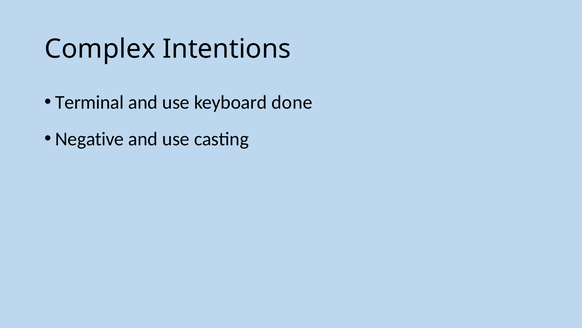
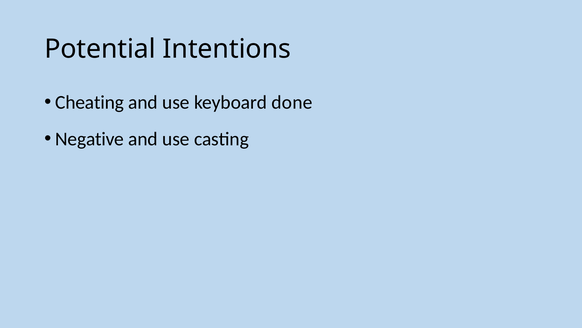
Complex: Complex -> Potential (100, 49)
Terminal: Terminal -> Cheating (90, 102)
